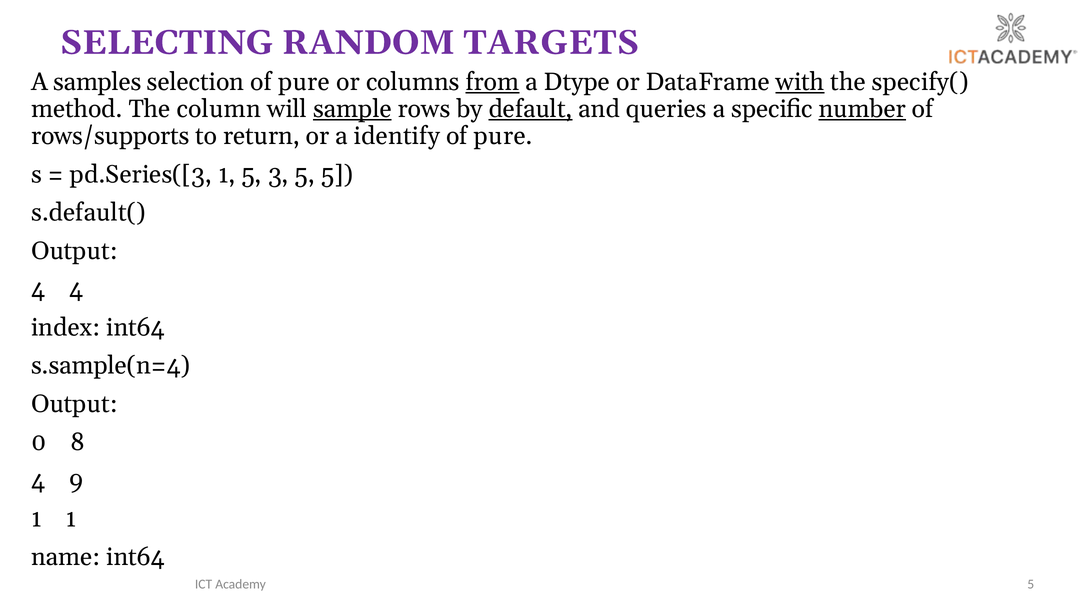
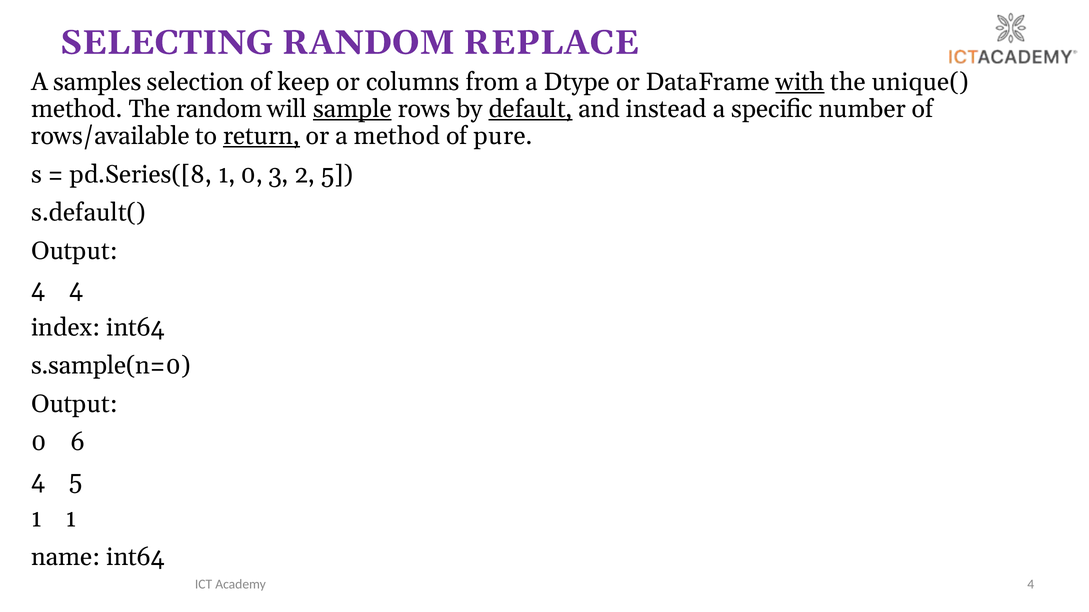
TARGETS: TARGETS -> REPLACE (551, 43)
selection of pure: pure -> keep (304, 82)
from underline: present -> none (492, 82)
specify(: specify( -> unique( (920, 82)
The column: column -> random (219, 109)
queries: queries -> instead (666, 109)
number underline: present -> none (862, 109)
rows/supports: rows/supports -> rows/available (110, 136)
return underline: none -> present (261, 136)
a identify: identify -> method (397, 136)
pd.Series([3: pd.Series([3 -> pd.Series([8 (141, 174)
1 5: 5 -> 0 (252, 174)
3 5: 5 -> 2 (305, 174)
s.sample(n=4: s.sample(n=4 -> s.sample(n=0 (111, 366)
8: 8 -> 6 (78, 443)
4 9: 9 -> 5 (76, 481)
Academy 5: 5 -> 4 (1031, 585)
